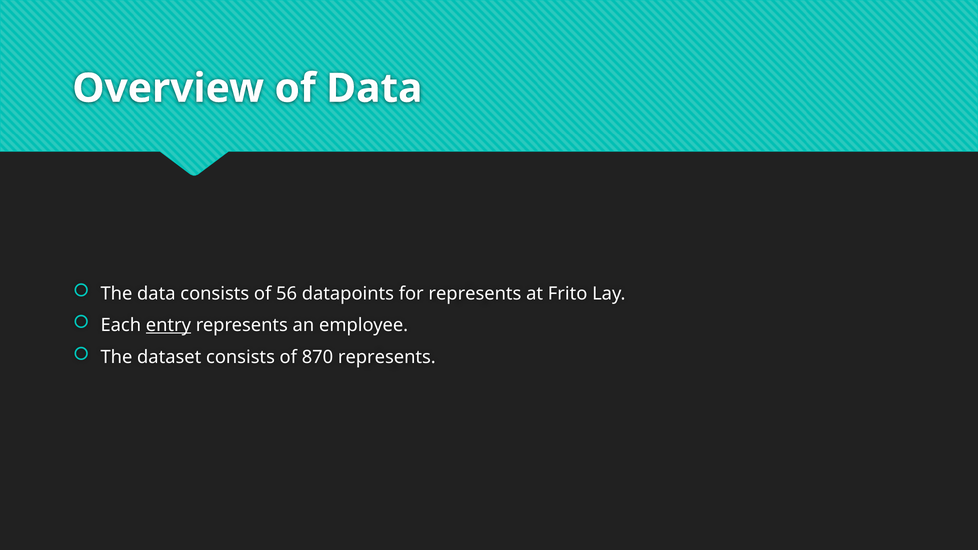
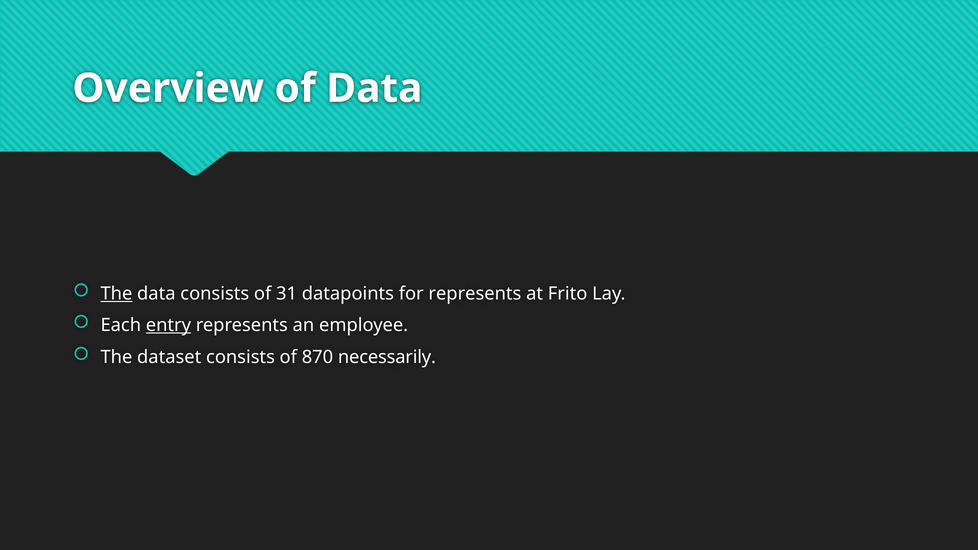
The underline: none -> present (116, 294)
56: 56 -> 31 (287, 294)
870 represents: represents -> necessarily (387, 357)
